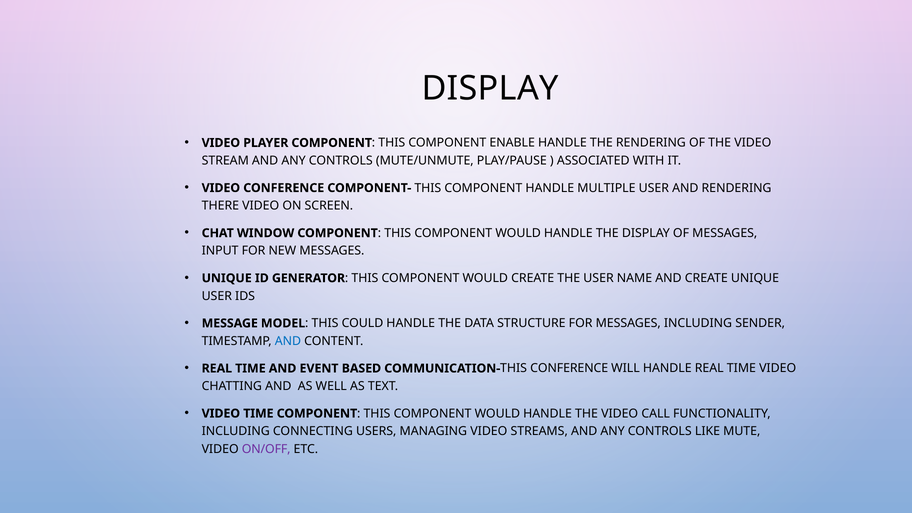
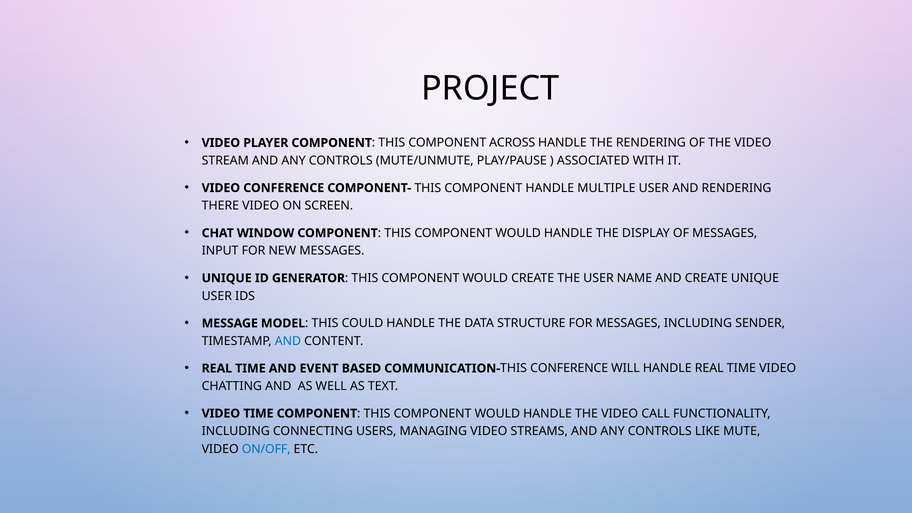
DISPLAY: DISPLAY -> PROJECT (490, 88)
ENABLE: ENABLE -> ACROSS (512, 143)
ON/OFF colour: purple -> blue (266, 449)
